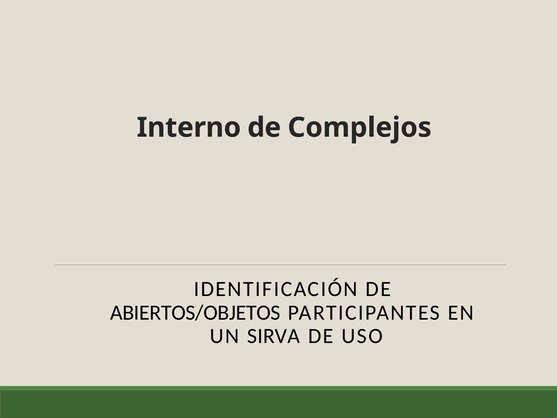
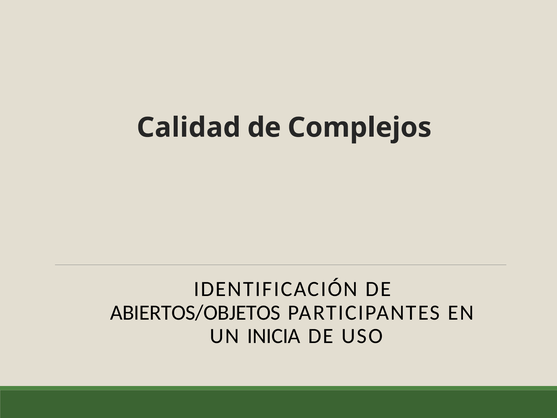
Interno: Interno -> Calidad (189, 127)
SIRVA: SIRVA -> INICIA (274, 336)
